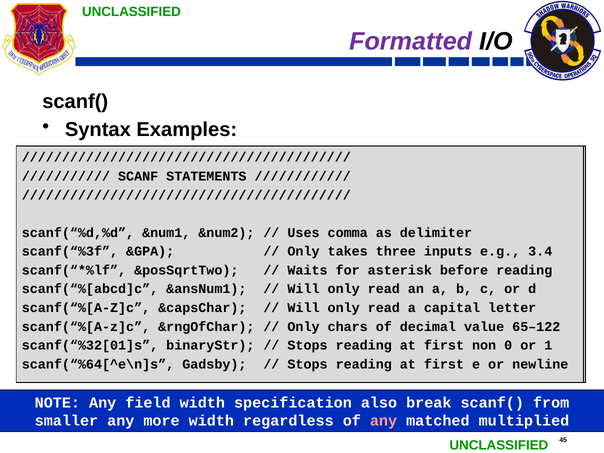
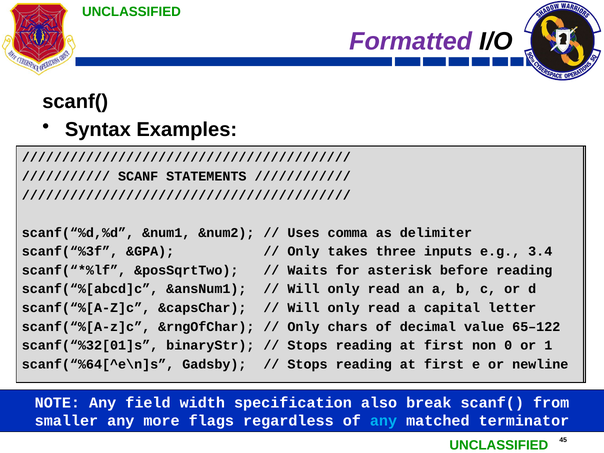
more width: width -> flags (211, 421)
any colour: pink -> light blue (384, 421)
multiplied: multiplied -> terminator (524, 421)
